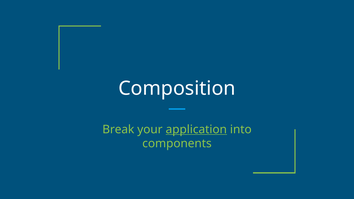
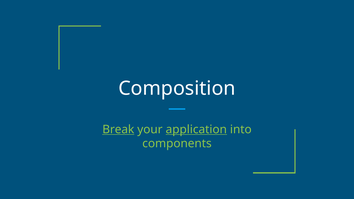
Break underline: none -> present (118, 130)
